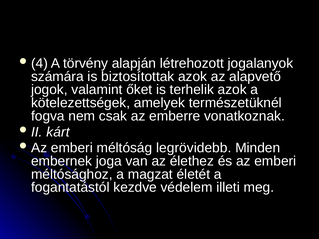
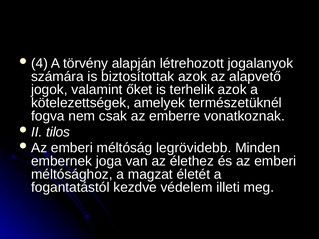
kárt: kárt -> tilos (58, 132)
